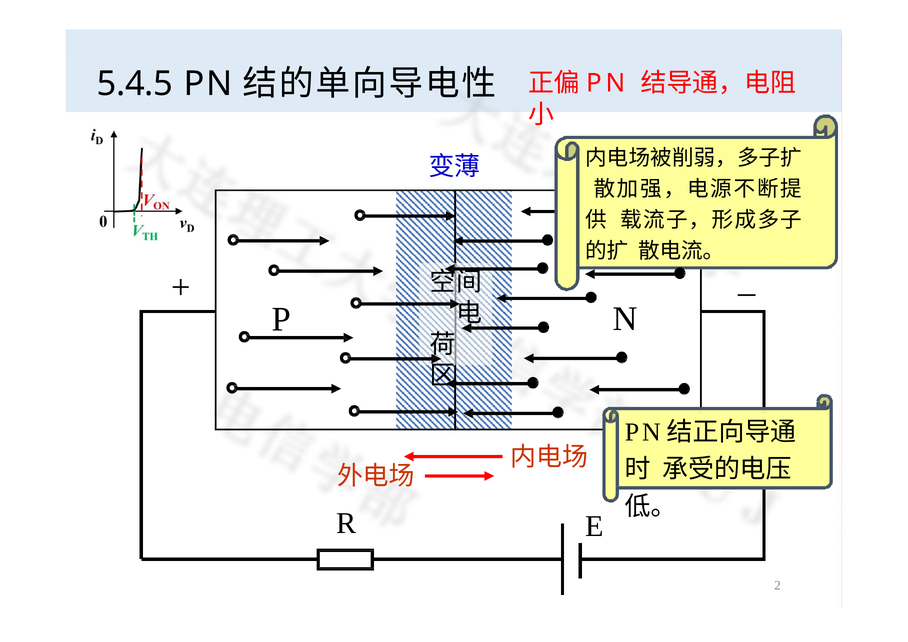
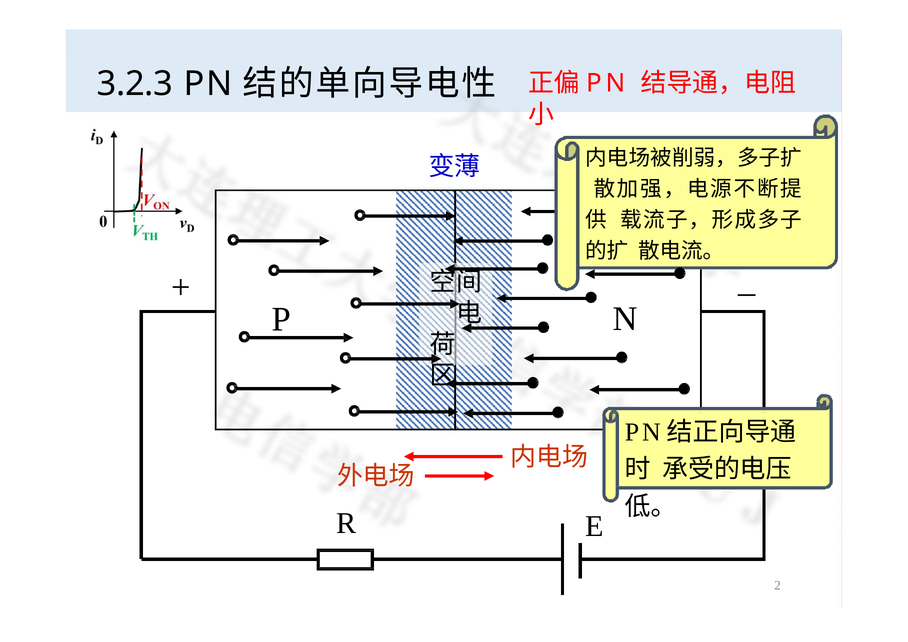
5.4.5: 5.4.5 -> 3.2.3 (135, 84)
